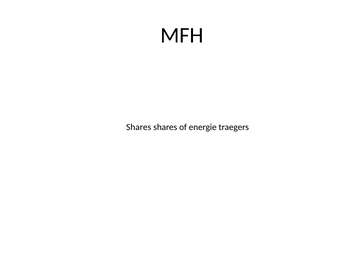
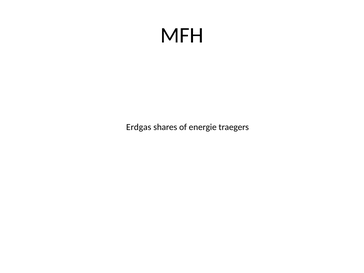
Shares: Shares -> Erdgas (139, 127)
